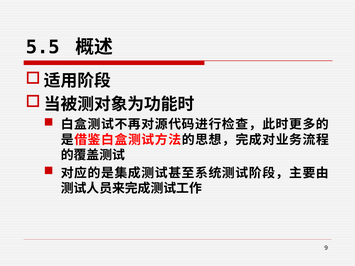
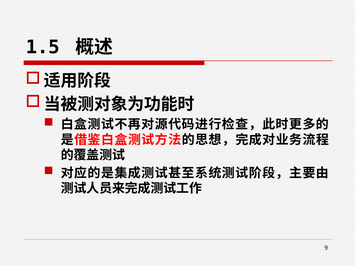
5.5: 5.5 -> 1.5 (43, 47)
